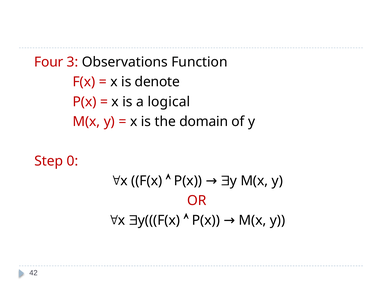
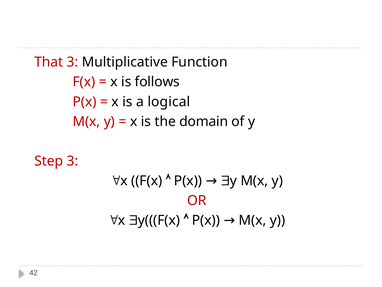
Four: Four -> That (49, 62)
Observations: Observations -> Multiplicative (125, 62)
denote: denote -> follows (157, 82)
Step 0: 0 -> 3 (72, 161)
